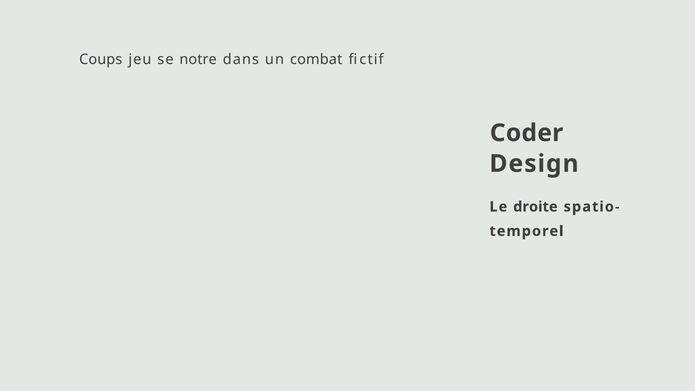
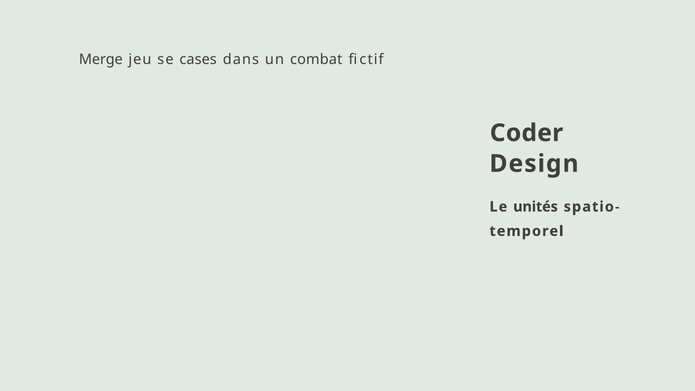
Coups: Coups -> Merge (101, 59)
notre: notre -> cases (198, 59)
droite: droite -> unités (536, 207)
